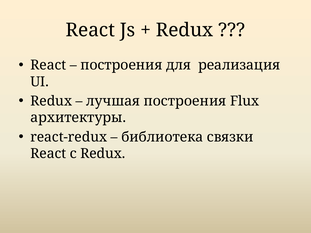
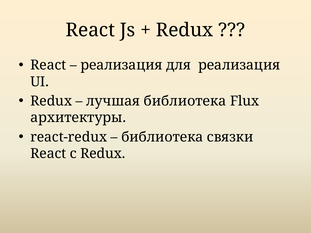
построения: построения -> реализация (121, 65)
лучшая построения: построения -> библиотека (185, 101)
